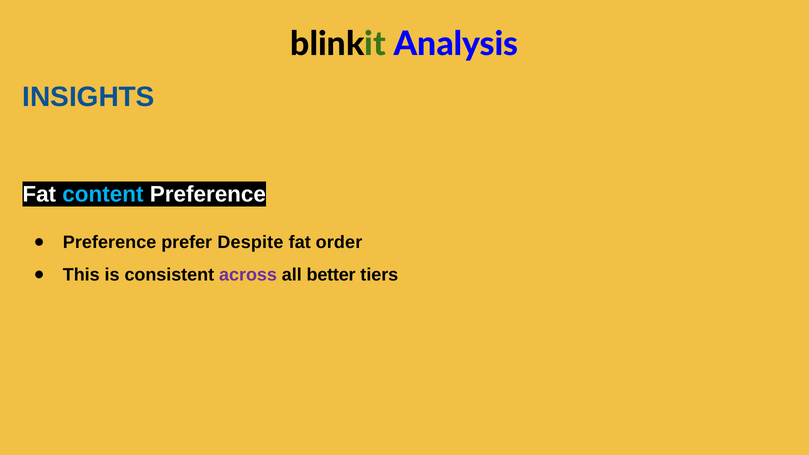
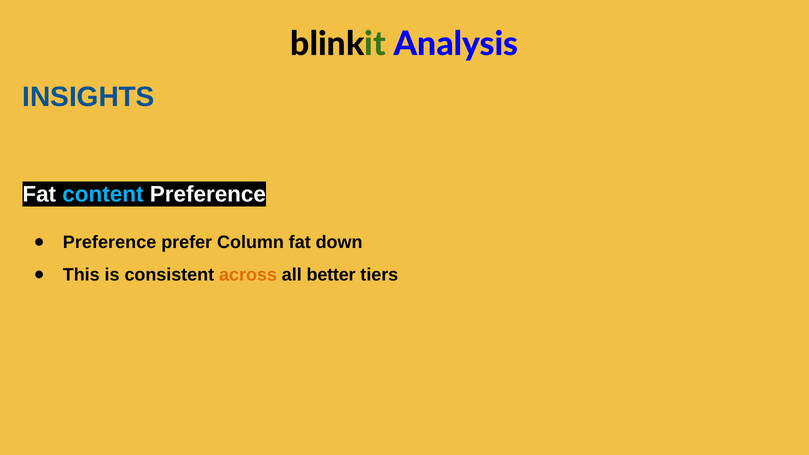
Despite: Despite -> Column (250, 243)
order: order -> down (339, 243)
across colour: purple -> orange (248, 275)
